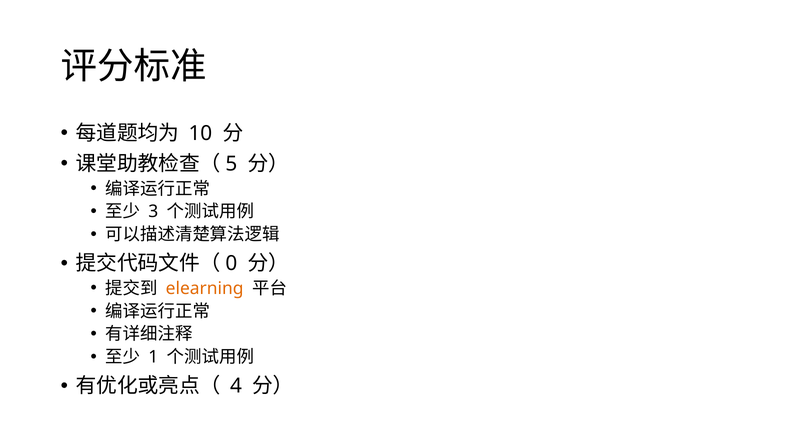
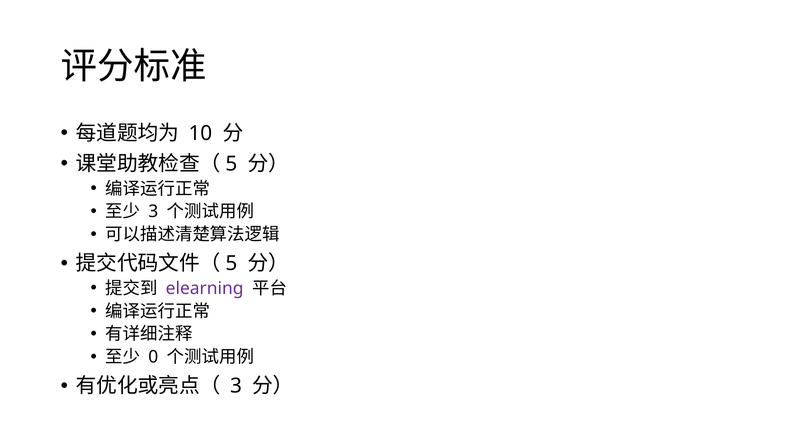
0: 0 -> 5 (231, 263)
elearning colour: orange -> purple (205, 288)
1: 1 -> 0 (153, 357)
4: 4 -> 3 (236, 386)
